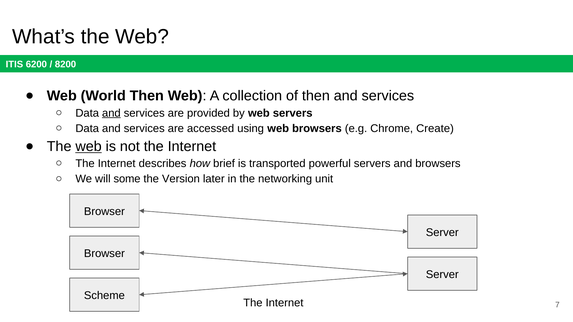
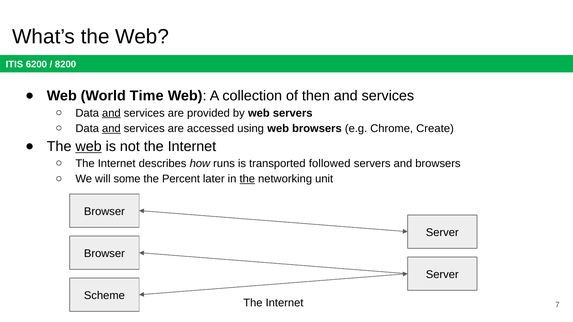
World Then: Then -> Time (147, 96)
and underline: none -> present (111, 129)
brief: brief -> runs (224, 164)
powerful: powerful -> followed (330, 164)
Version: Version -> Percent (181, 179)
the underline: none -> present (247, 179)
